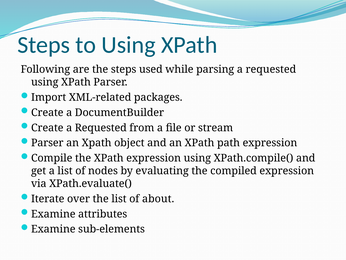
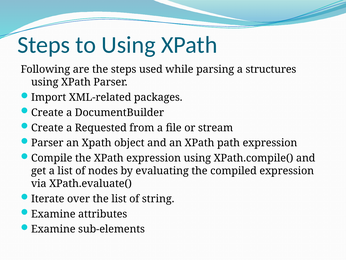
parsing a requested: requested -> structures (271, 69)
about: about -> string (158, 198)
